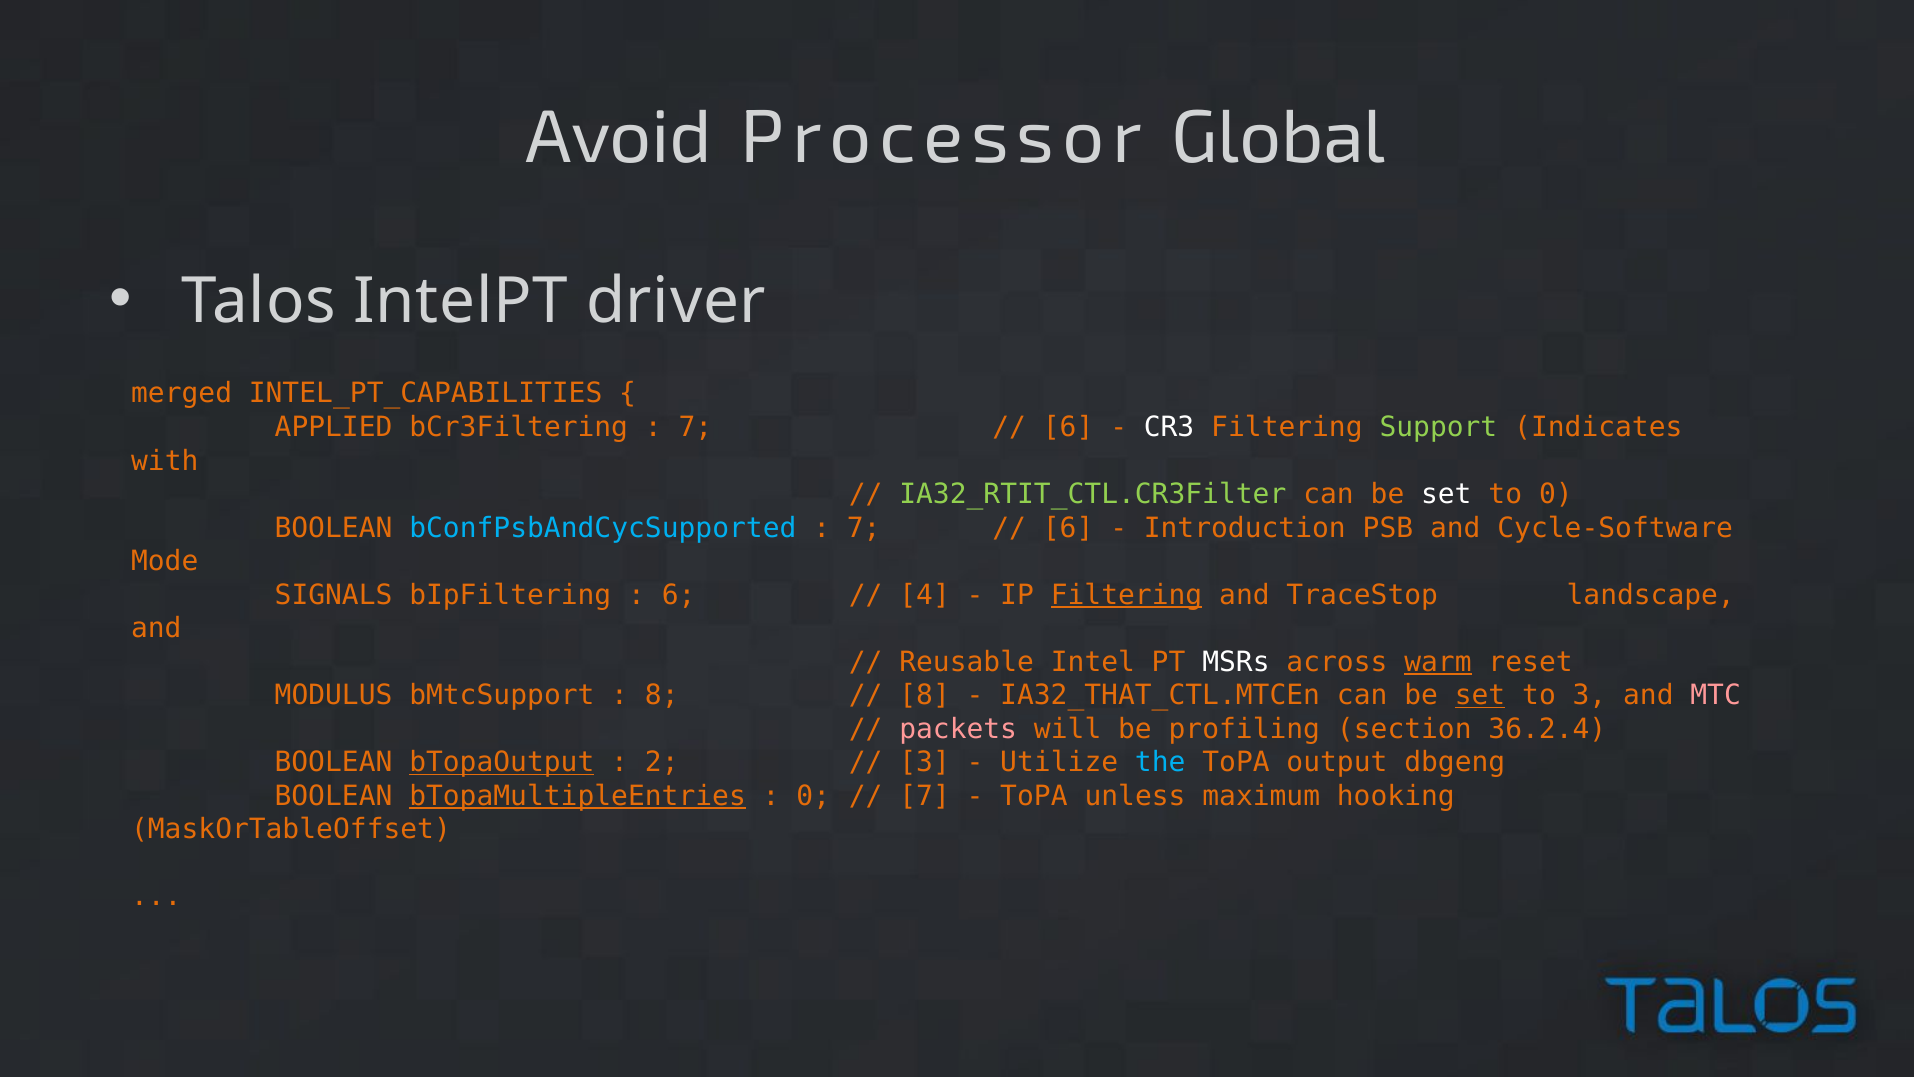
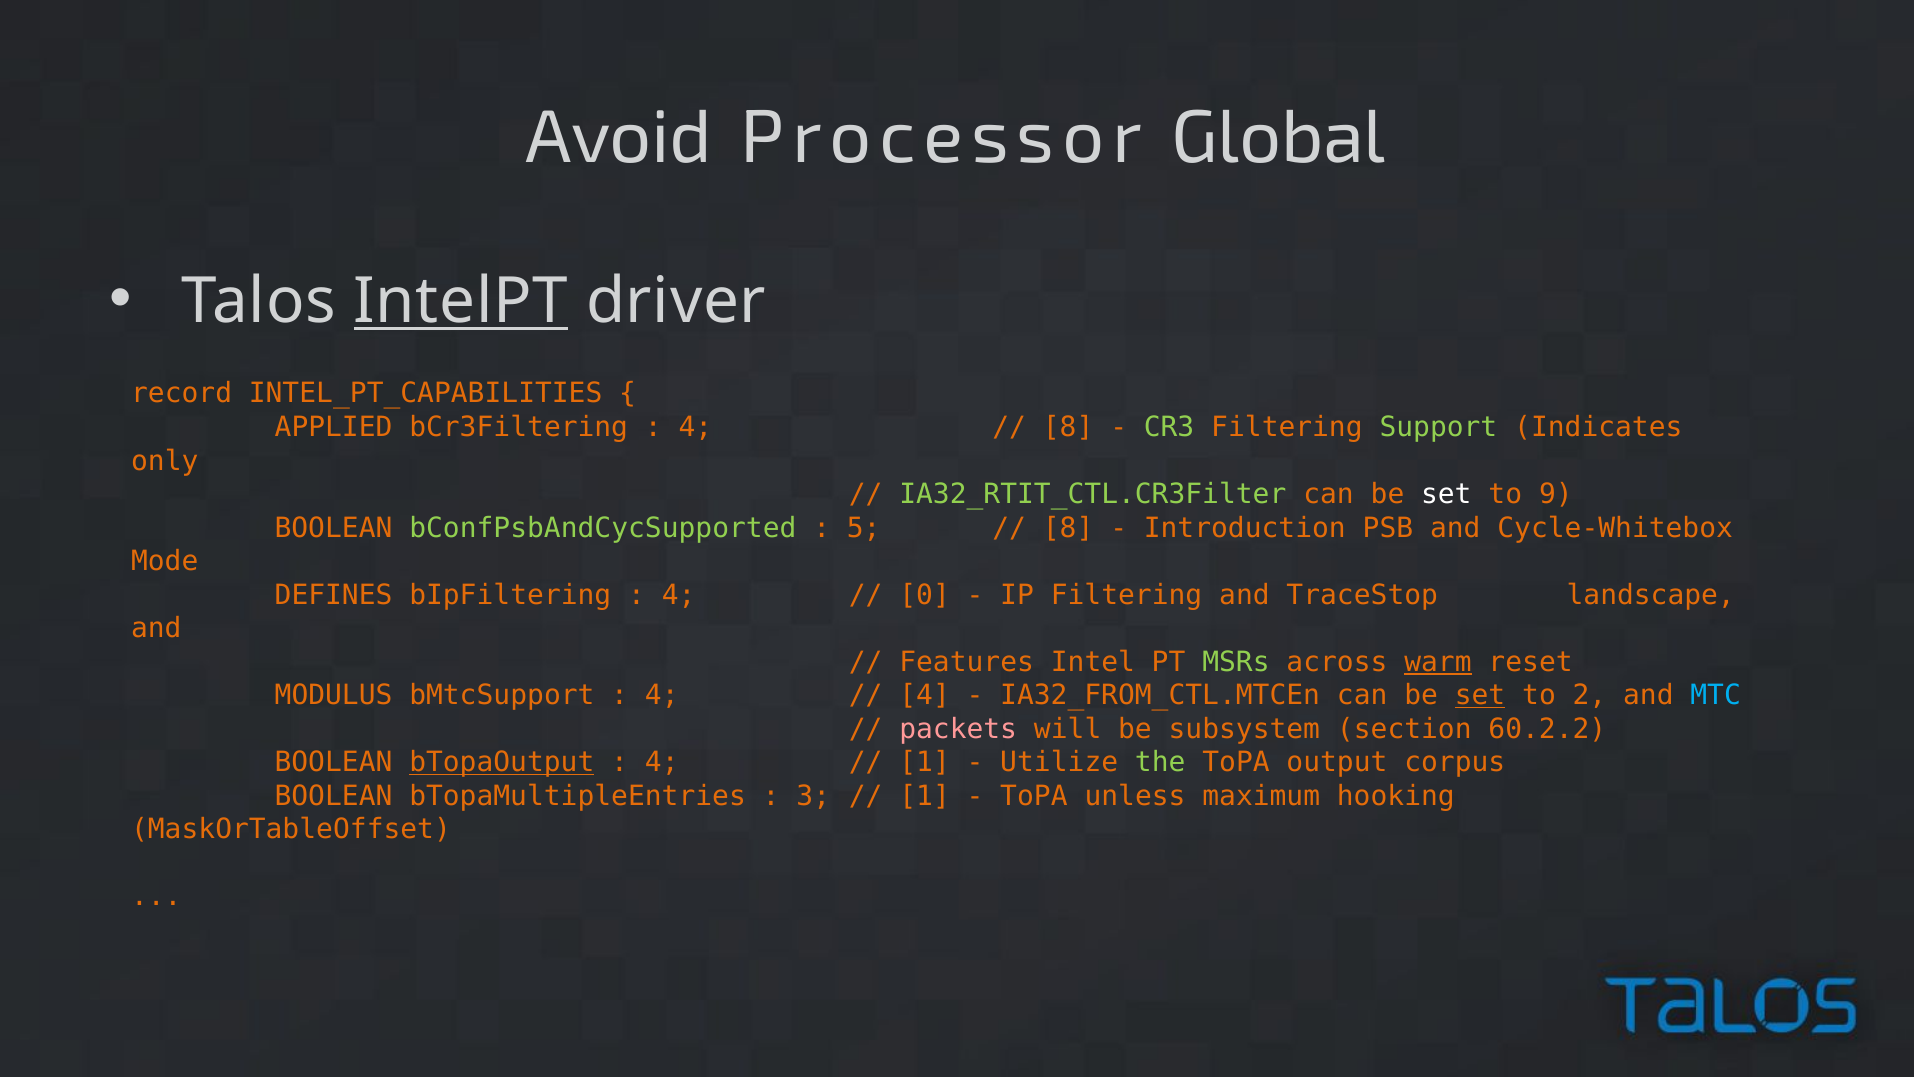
IntelPT underline: none -> present (461, 301)
merged: merged -> record (182, 394)
7: 7 -> 4 (695, 427)
6: 6 -> 8 (1068, 427)
CR3 colour: white -> light green (1169, 427)
with: with -> only (165, 461)
to 0: 0 -> 9 (1556, 494)
bConfPsbAndCycSupported colour: light blue -> light green (603, 528)
7: 7 -> 5 (864, 528)
6: 6 -> 8 (1068, 528)
Cycle-Software: Cycle-Software -> Cycle-Whitebox (1615, 528)
SIGNALS: SIGNALS -> DEFINES (334, 595)
6: 6 -> 4 (679, 595)
4: 4 -> 0 (925, 595)
Filtering underline: present -> none (1127, 595)
Reusable: Reusable -> Features (967, 662)
MSRs colour: white -> light green (1236, 662)
8: 8 -> 4 (662, 695)
8: 8 -> 4 (925, 695)
IA32_THAT_CTL.MTCEn: IA32_THAT_CTL.MTCEn -> IA32_FROM_CTL.MTCEn (1160, 695)
to 3: 3 -> 2 (1589, 695)
MTC colour: pink -> light blue (1716, 695)
profiling: profiling -> subsystem (1244, 729)
36.2.4: 36.2.4 -> 60.2.2 (1547, 729)
2: 2 -> 4 (662, 762)
3: 3 -> 1 (925, 762)
the colour: light blue -> light green (1160, 762)
dbgeng: dbgeng -> corpus (1455, 762)
bTopaMultipleEntries underline: present -> none (578, 796)
0: 0 -> 3 (813, 796)
7: 7 -> 1 (925, 796)
